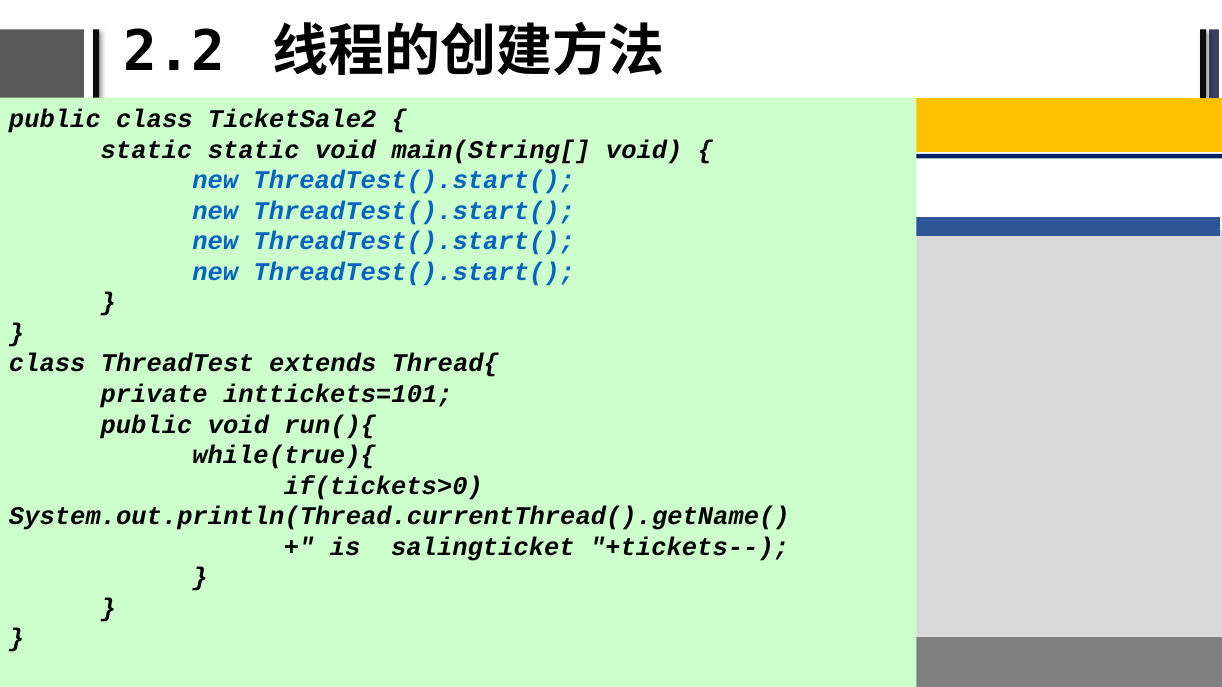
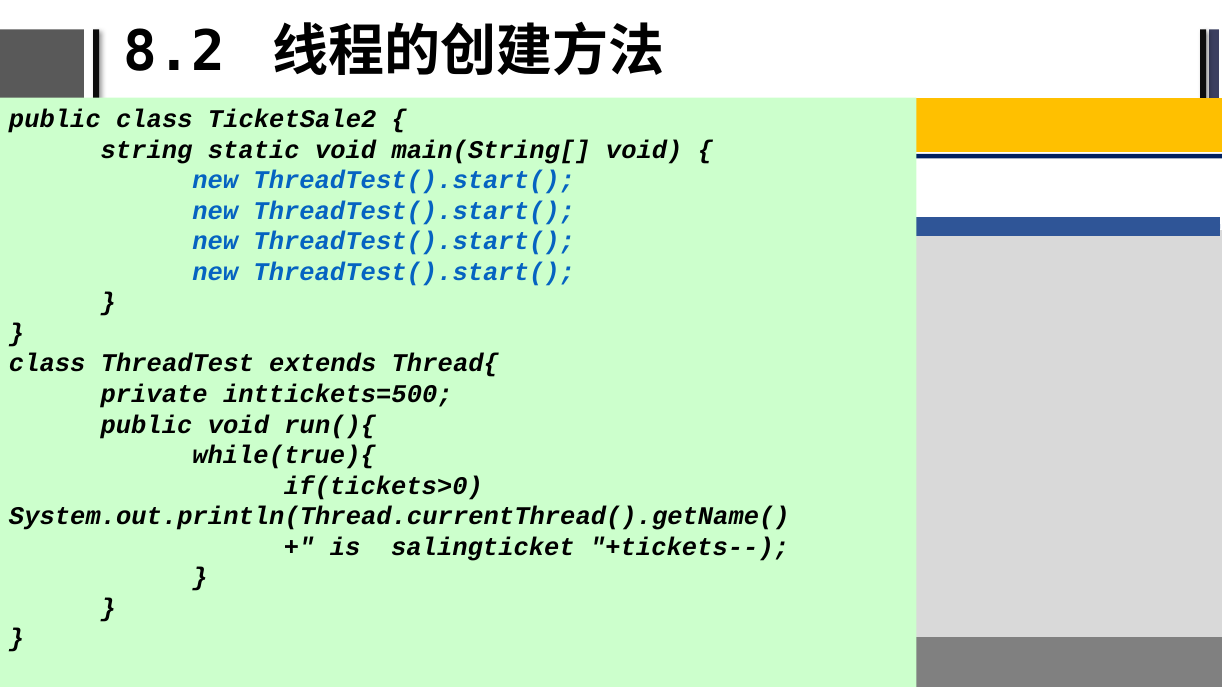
2.2: 2.2 -> 8.2 (174, 52)
static: static -> string (147, 150)
inttickets=101: inttickets=101 -> inttickets=500 (338, 394)
